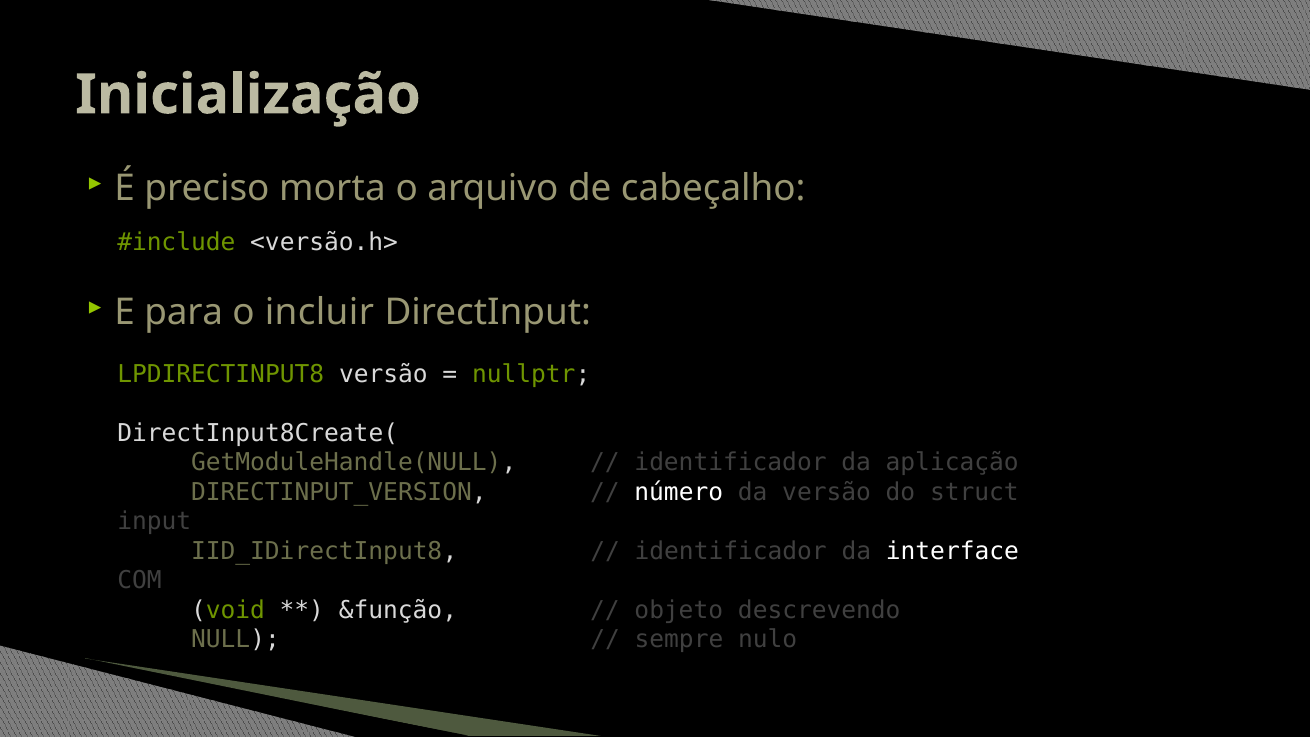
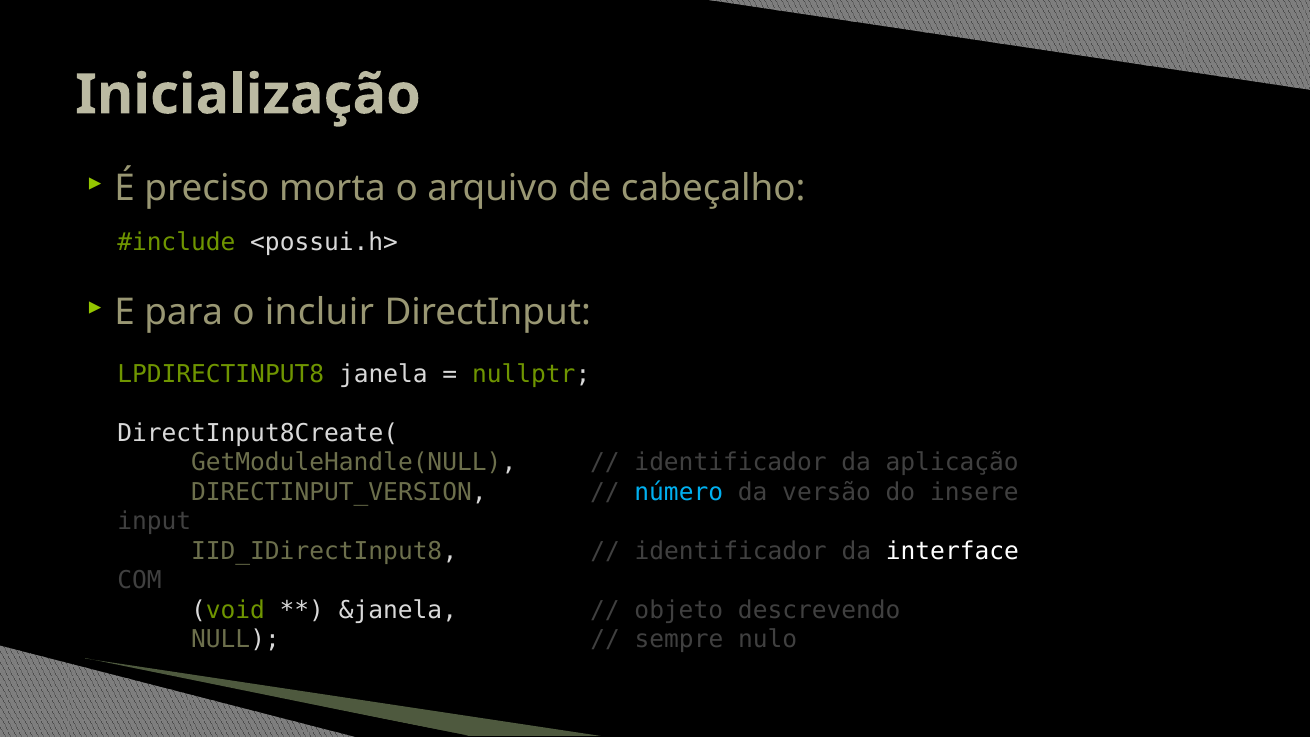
<versão.h>: <versão.h> -> <possui.h> (324, 243)
LPDIRECTINPUT8 versão: versão -> janela (383, 374)
número colour: white -> light blue (679, 492)
struct: struct -> insere (974, 492)
&função: &função -> &janela (398, 610)
